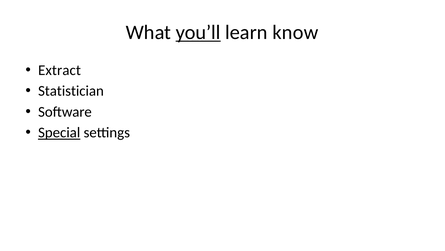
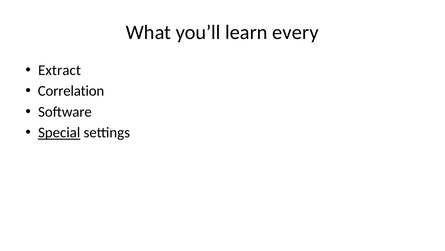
you’ll underline: present -> none (198, 32)
know: know -> every (295, 32)
Statistician: Statistician -> Correlation (71, 91)
